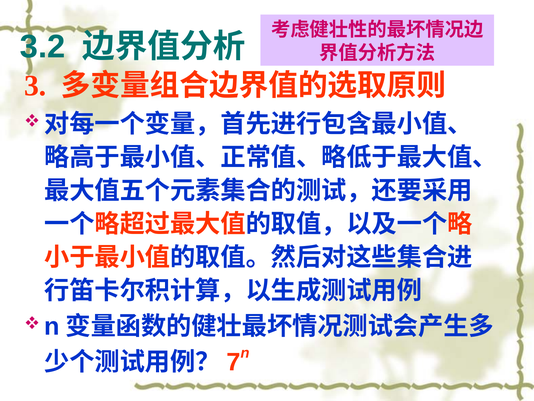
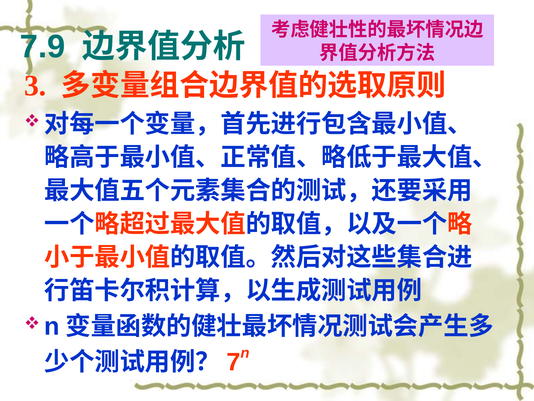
3.2: 3.2 -> 7.9 (43, 47)
